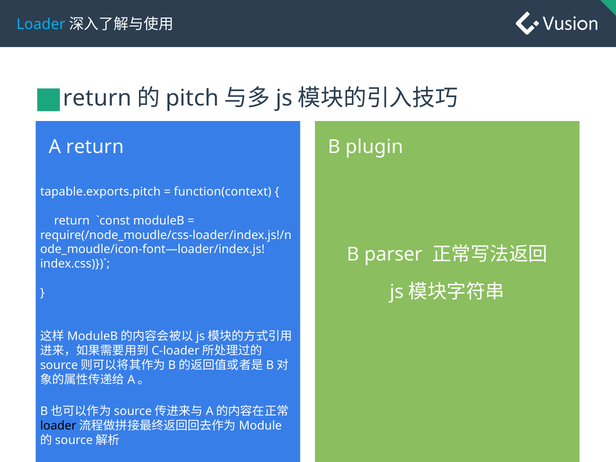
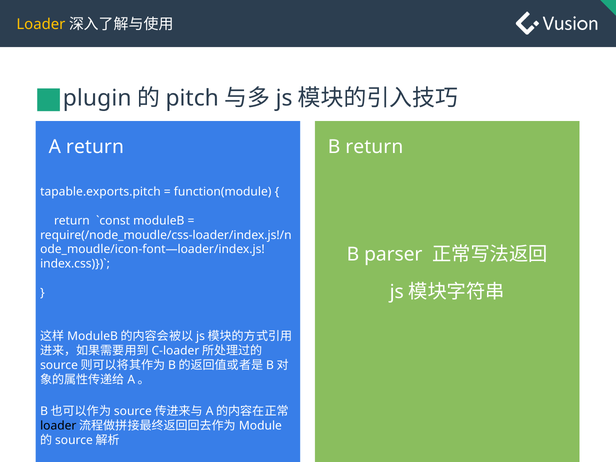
Loader colour: light blue -> yellow (41, 24)
return: return -> plugin (97, 98)
B plugin: plugin -> return (374, 147)
function(context: function(context -> function(module (223, 192)
